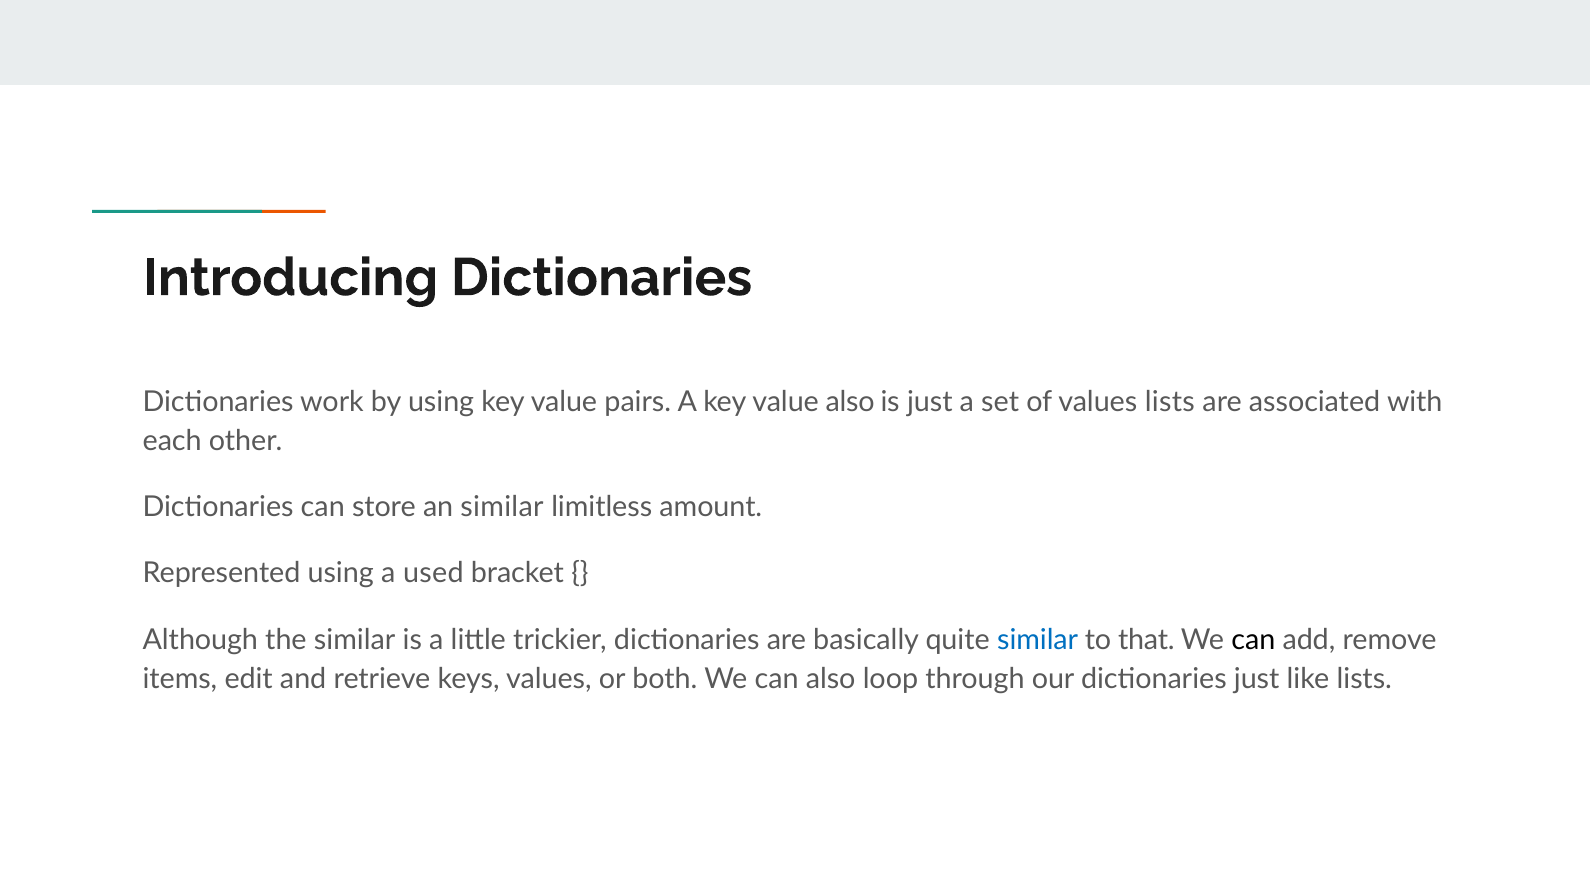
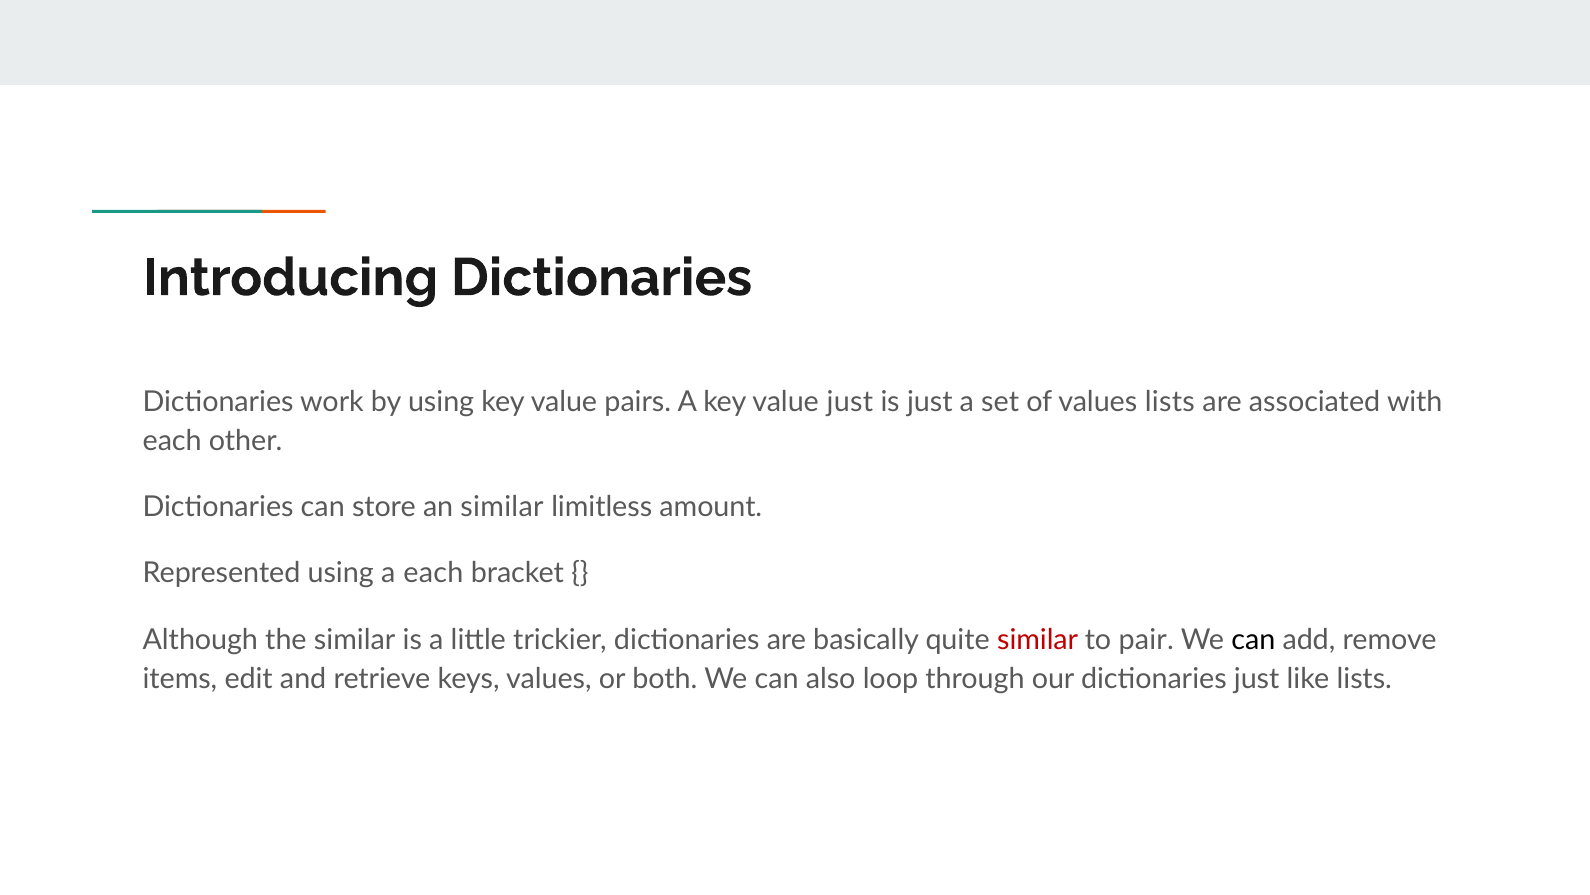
value also: also -> just (850, 401)
a used: used -> each (433, 573)
similar colour: blue -> red (1038, 639)
that: that -> pair (1146, 639)
